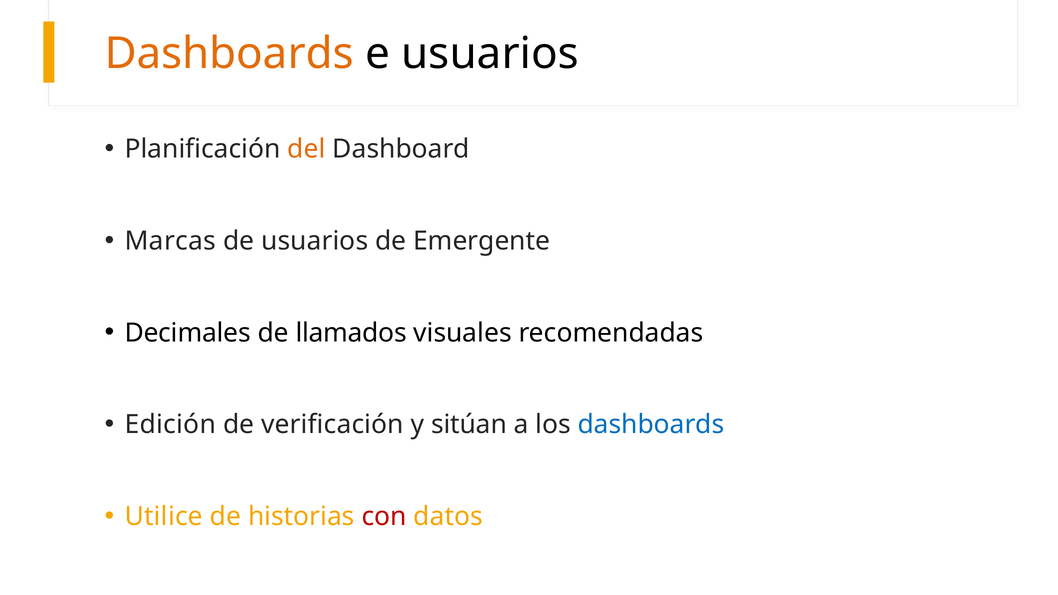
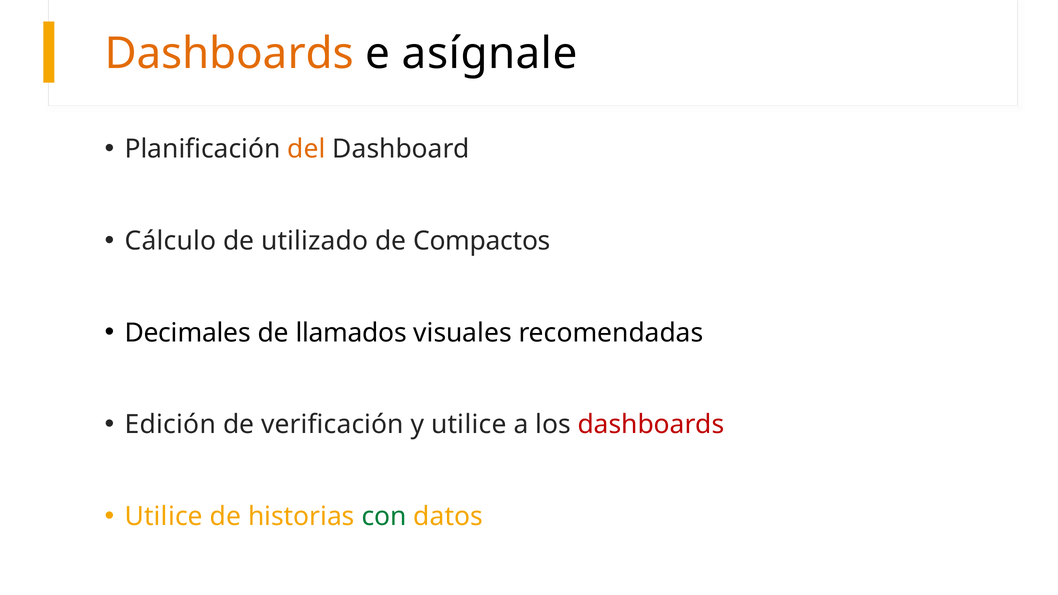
e usuarios: usuarios -> asígnale (490, 54)
Marcas: Marcas -> Cálculo (170, 241)
de usuarios: usuarios -> utilizado (315, 241)
Emergente: Emergente -> Compactos (482, 241)
y sitúan: sitúan -> utilice (469, 425)
dashboards colour: blue -> red (651, 425)
con colour: red -> green (384, 517)
